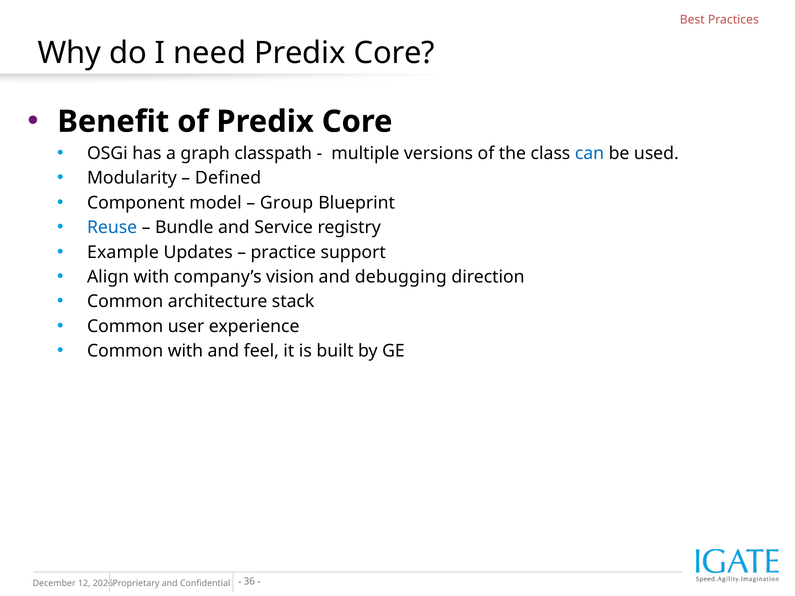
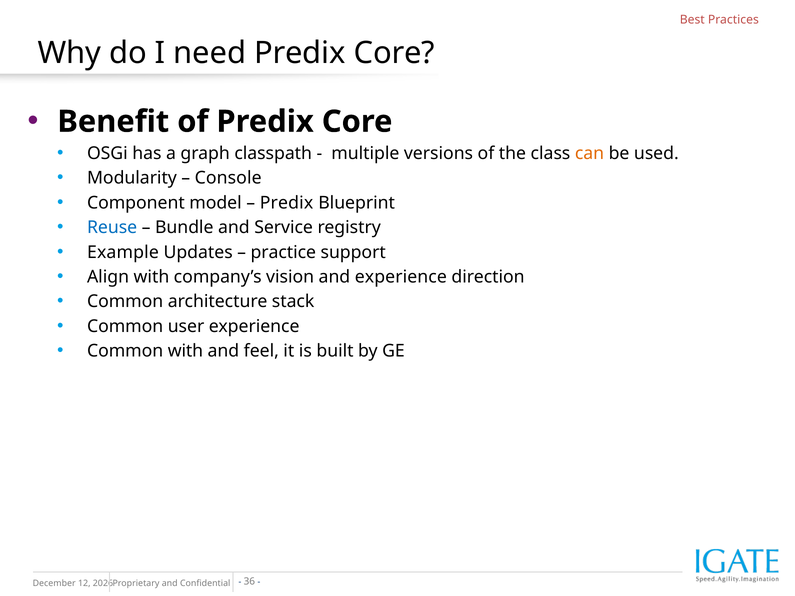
can colour: blue -> orange (590, 153)
Defined: Defined -> Console (228, 178)
Group: Group -> Predix (287, 203)
and debugging: debugging -> experience (401, 277)
